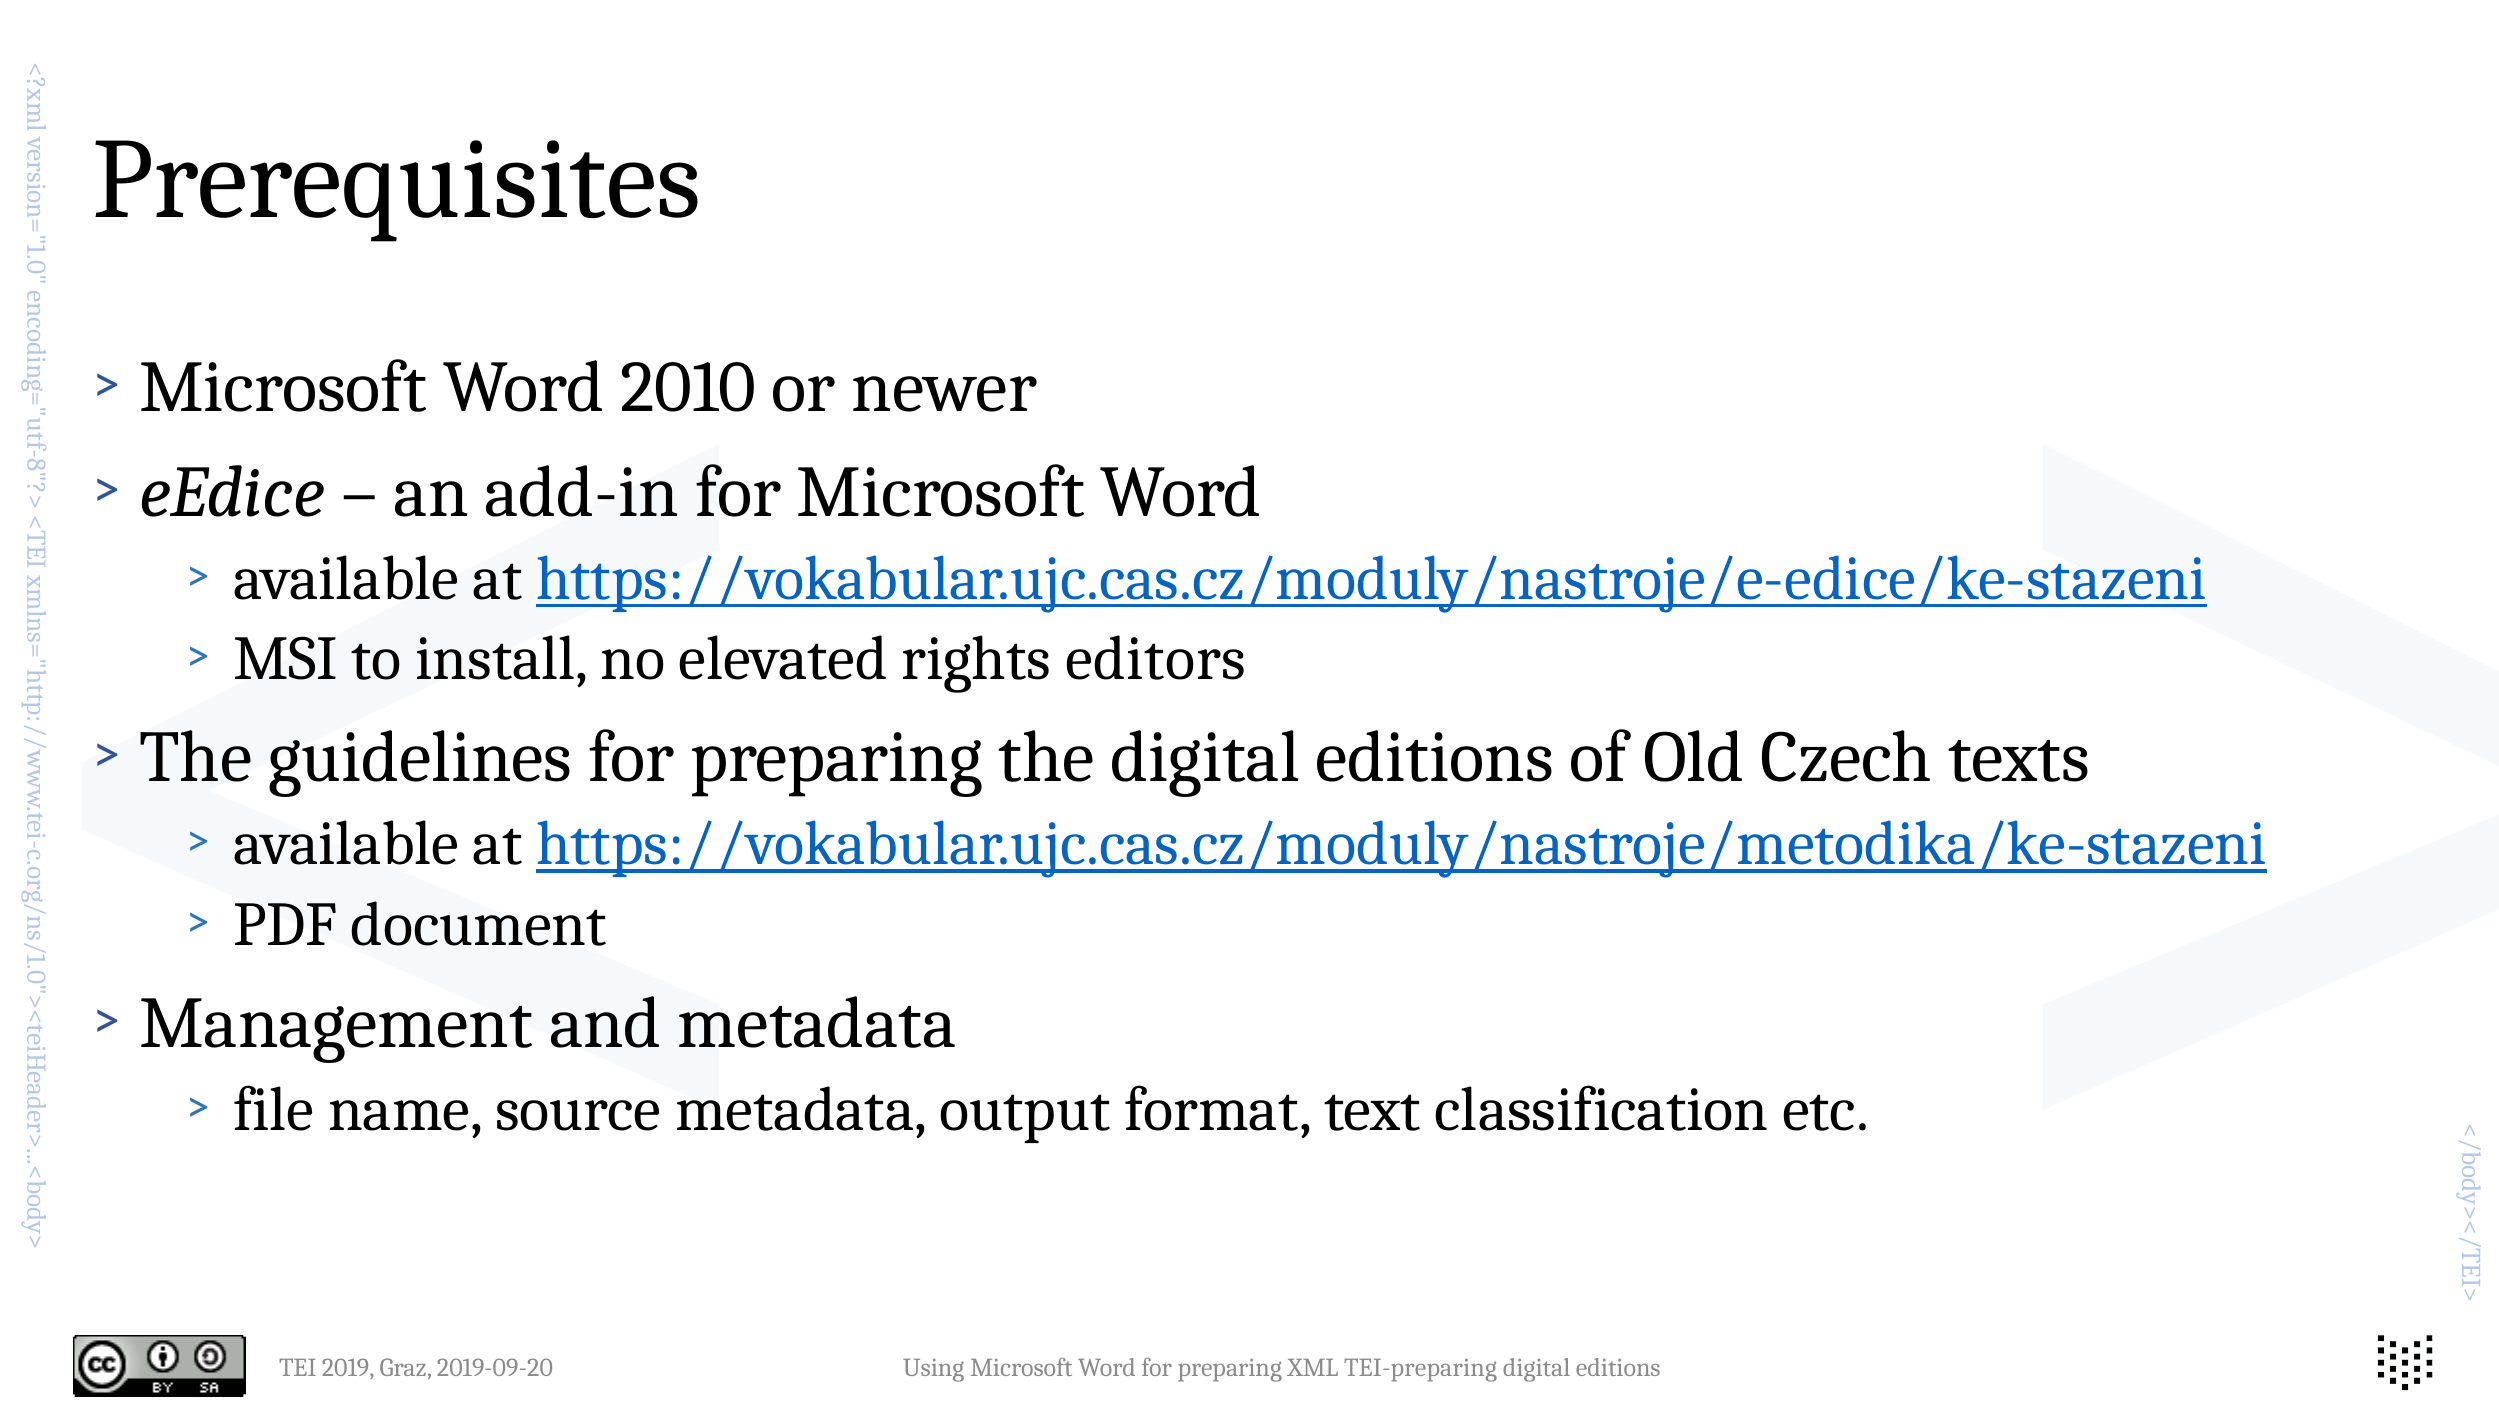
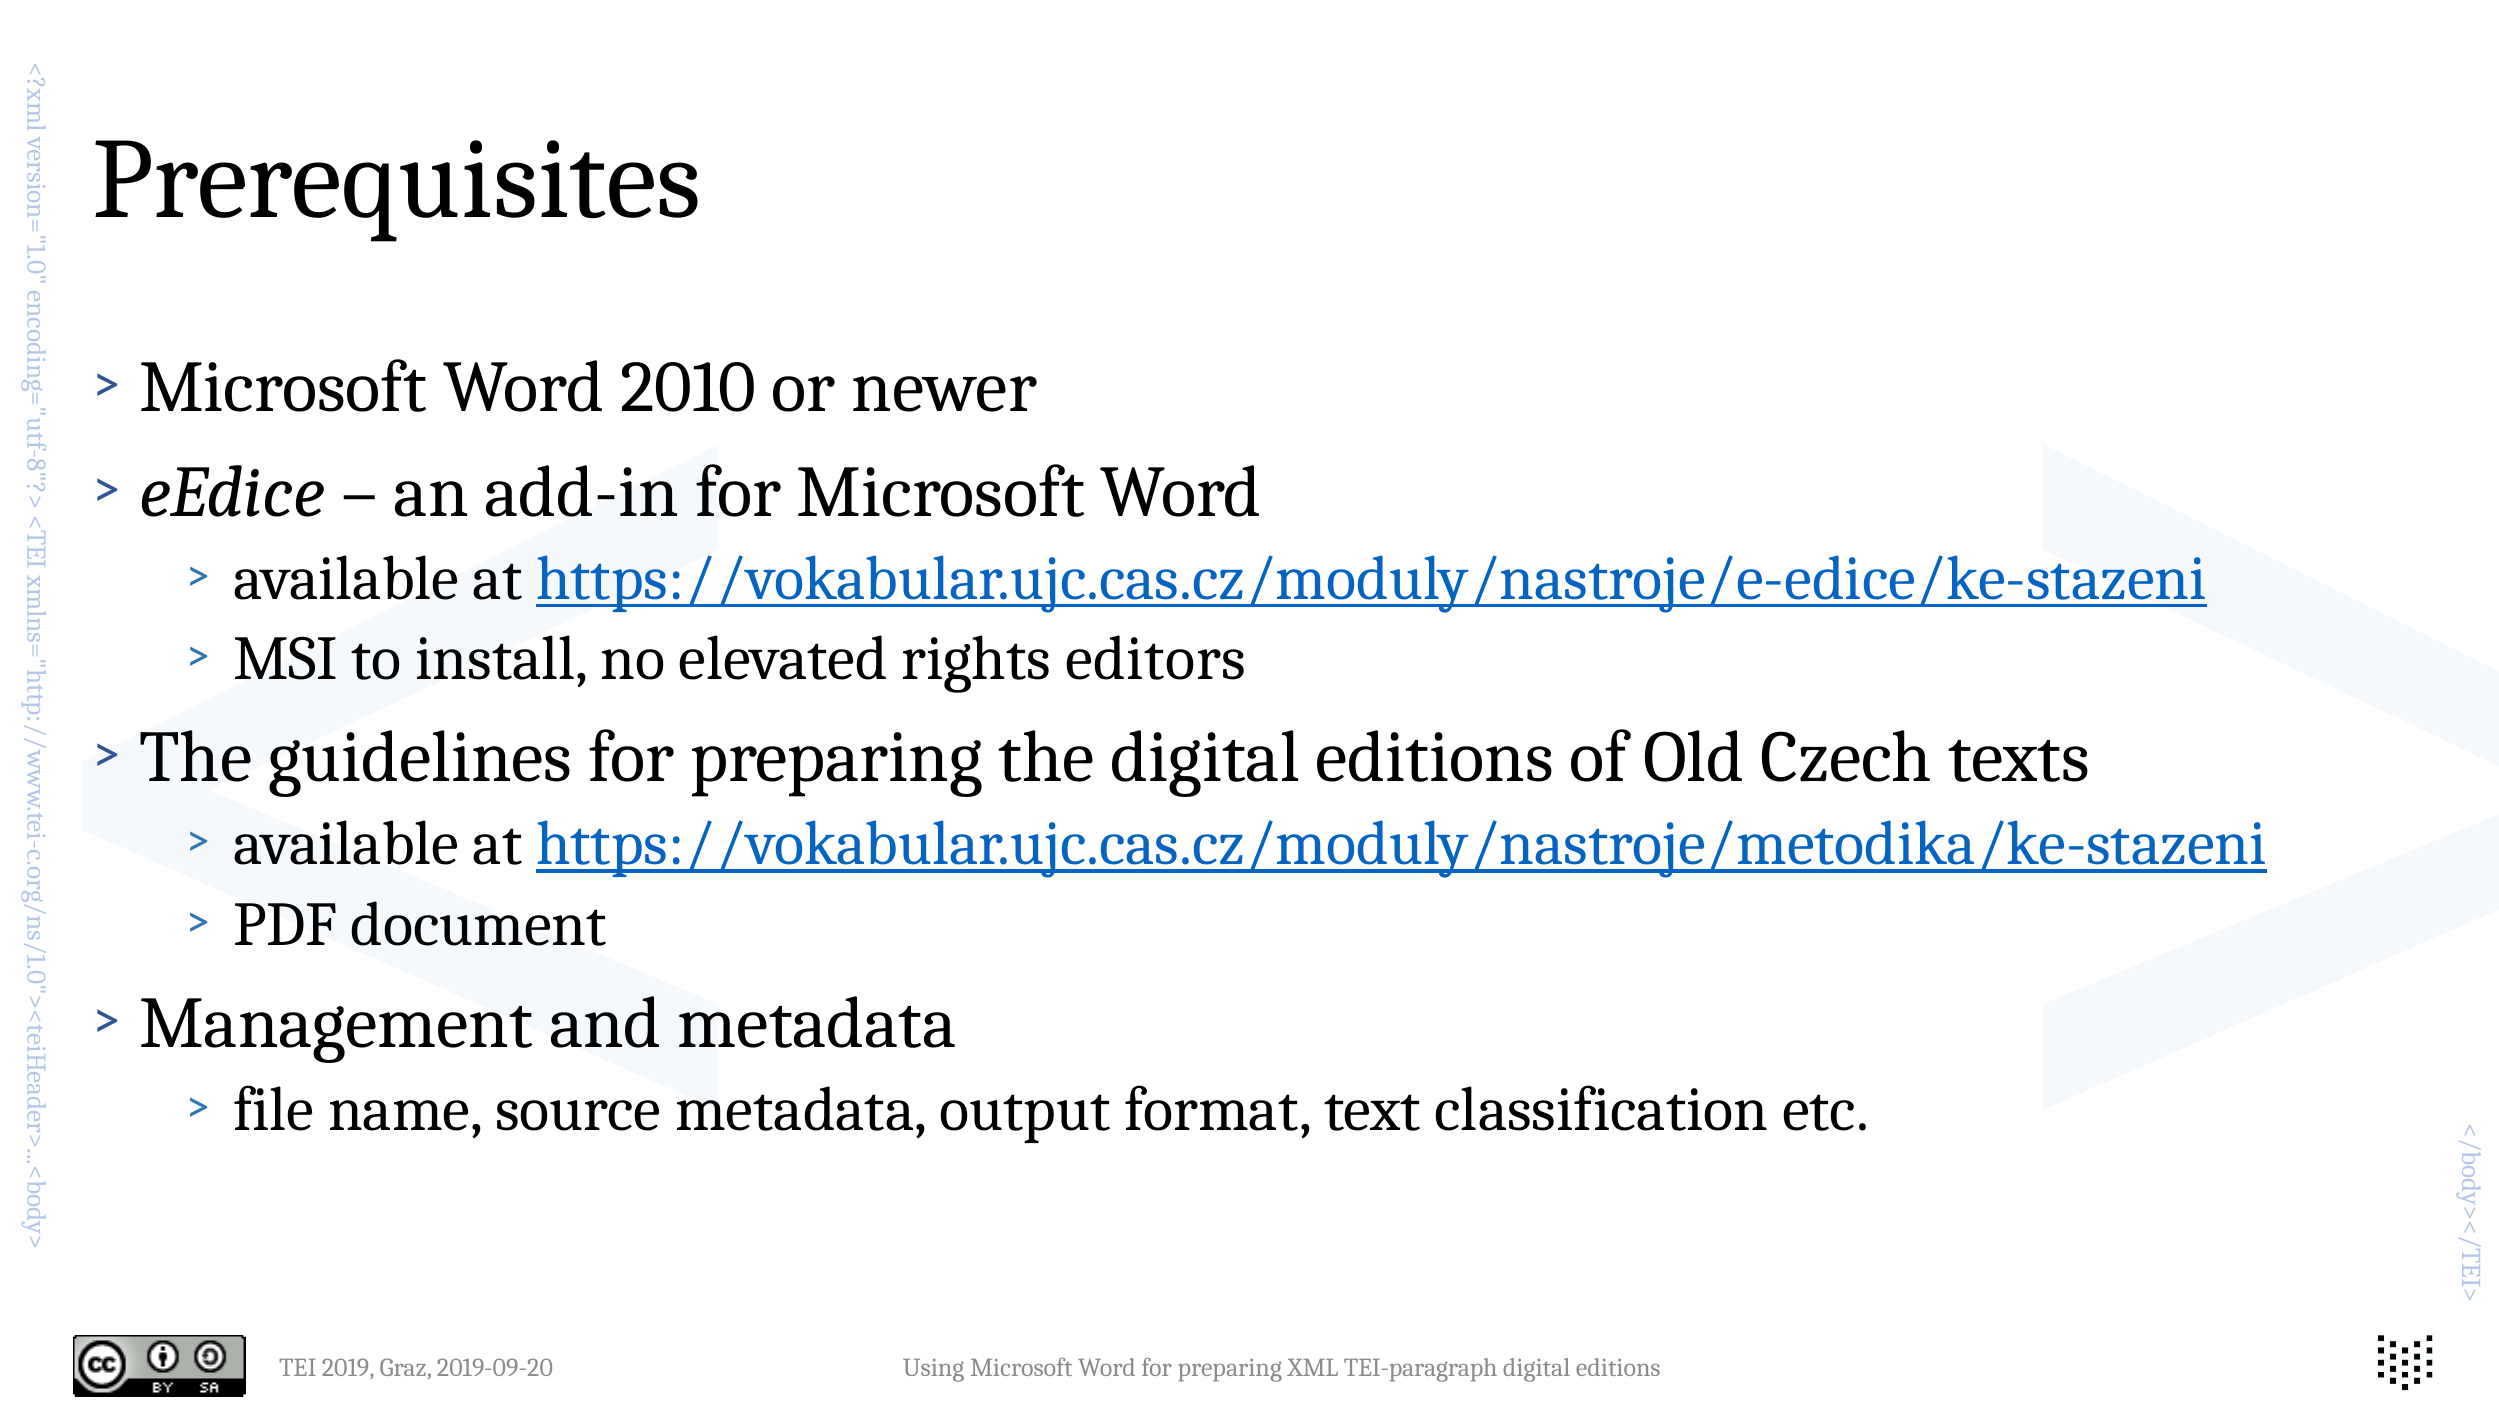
TEI-preparing: TEI-preparing -> TEI-paragraph (1421, 1367)
